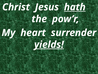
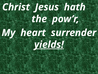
hath underline: present -> none (75, 7)
